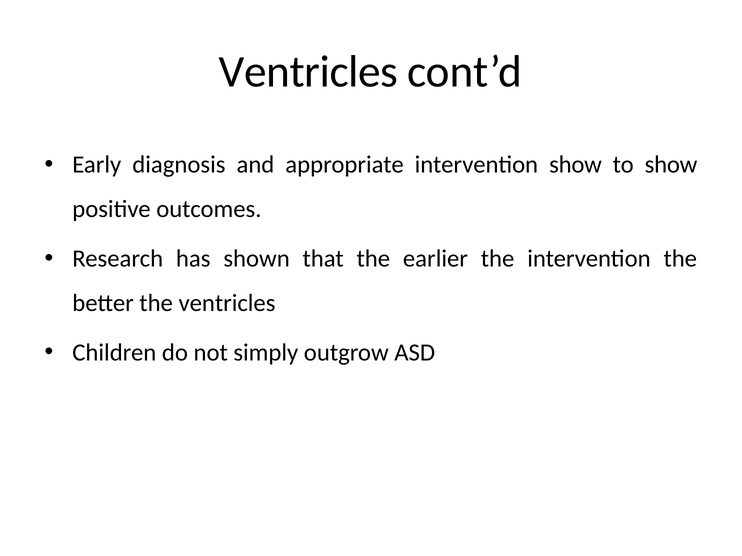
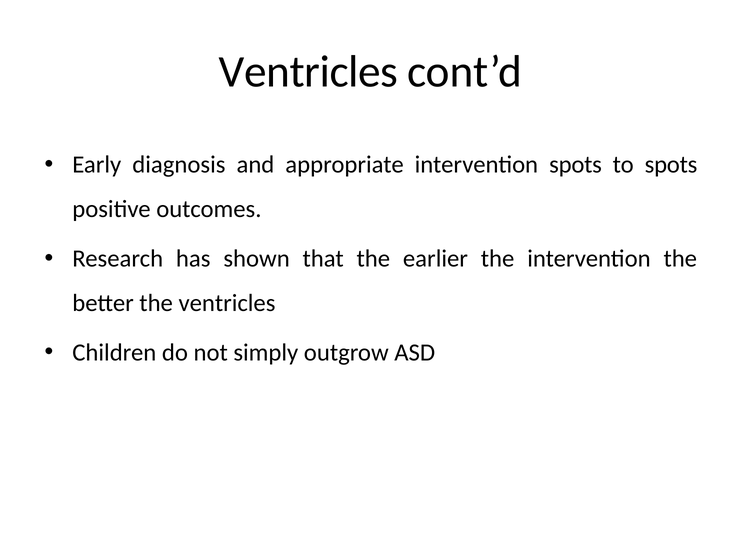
intervention show: show -> spots (576, 165)
to show: show -> spots (671, 165)
